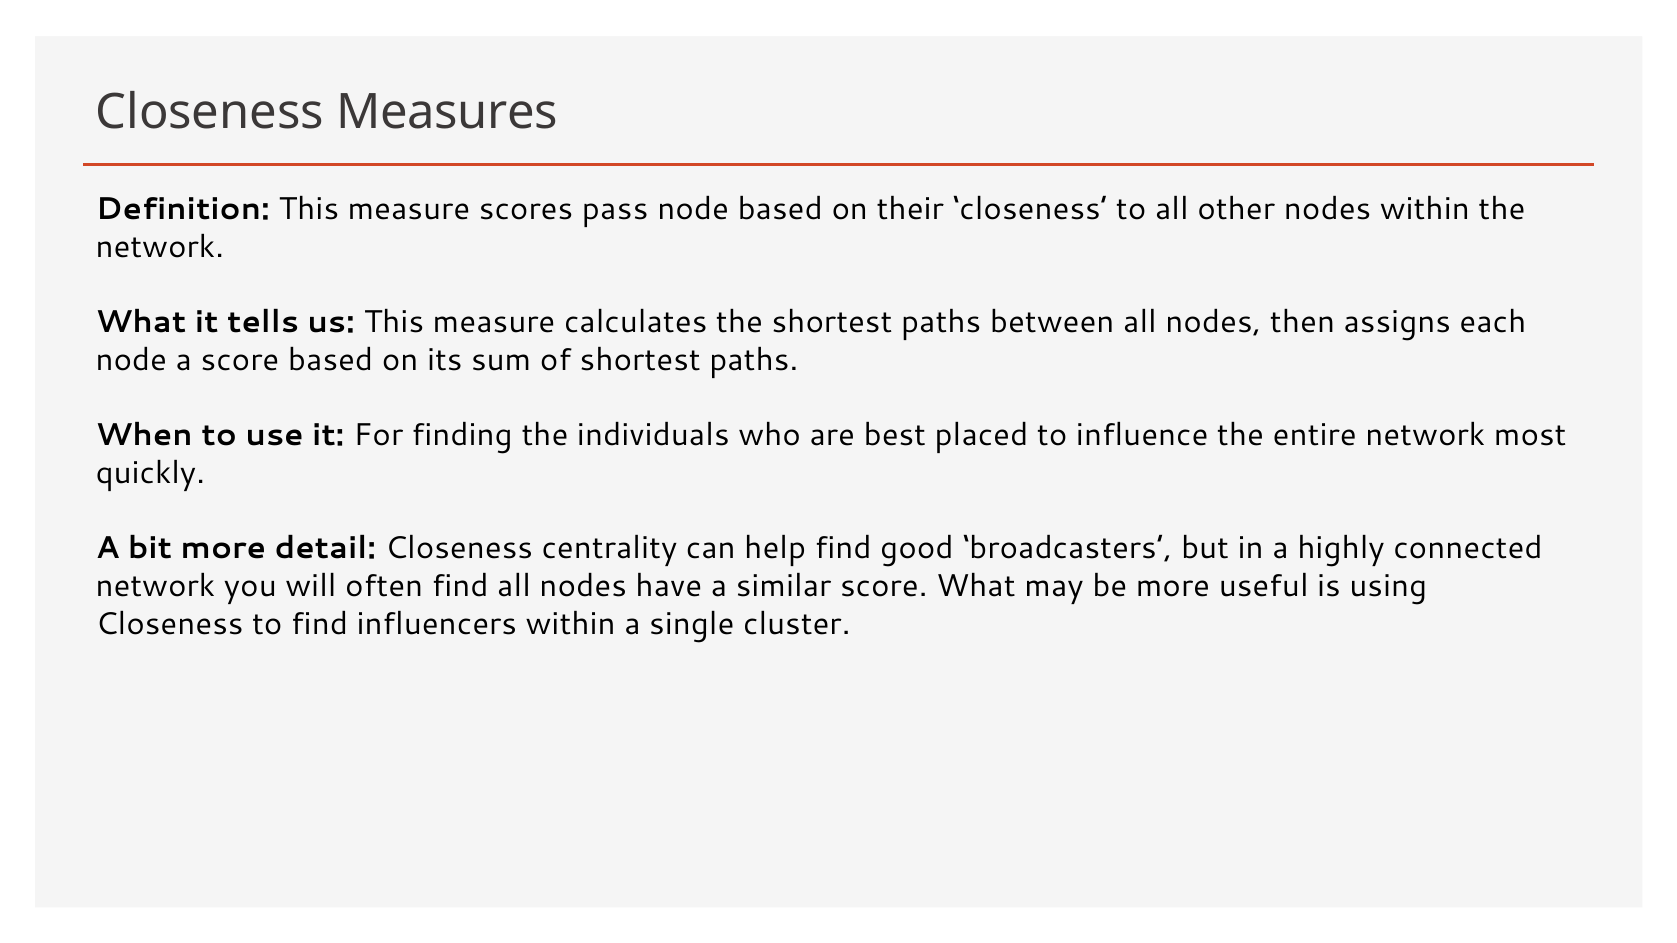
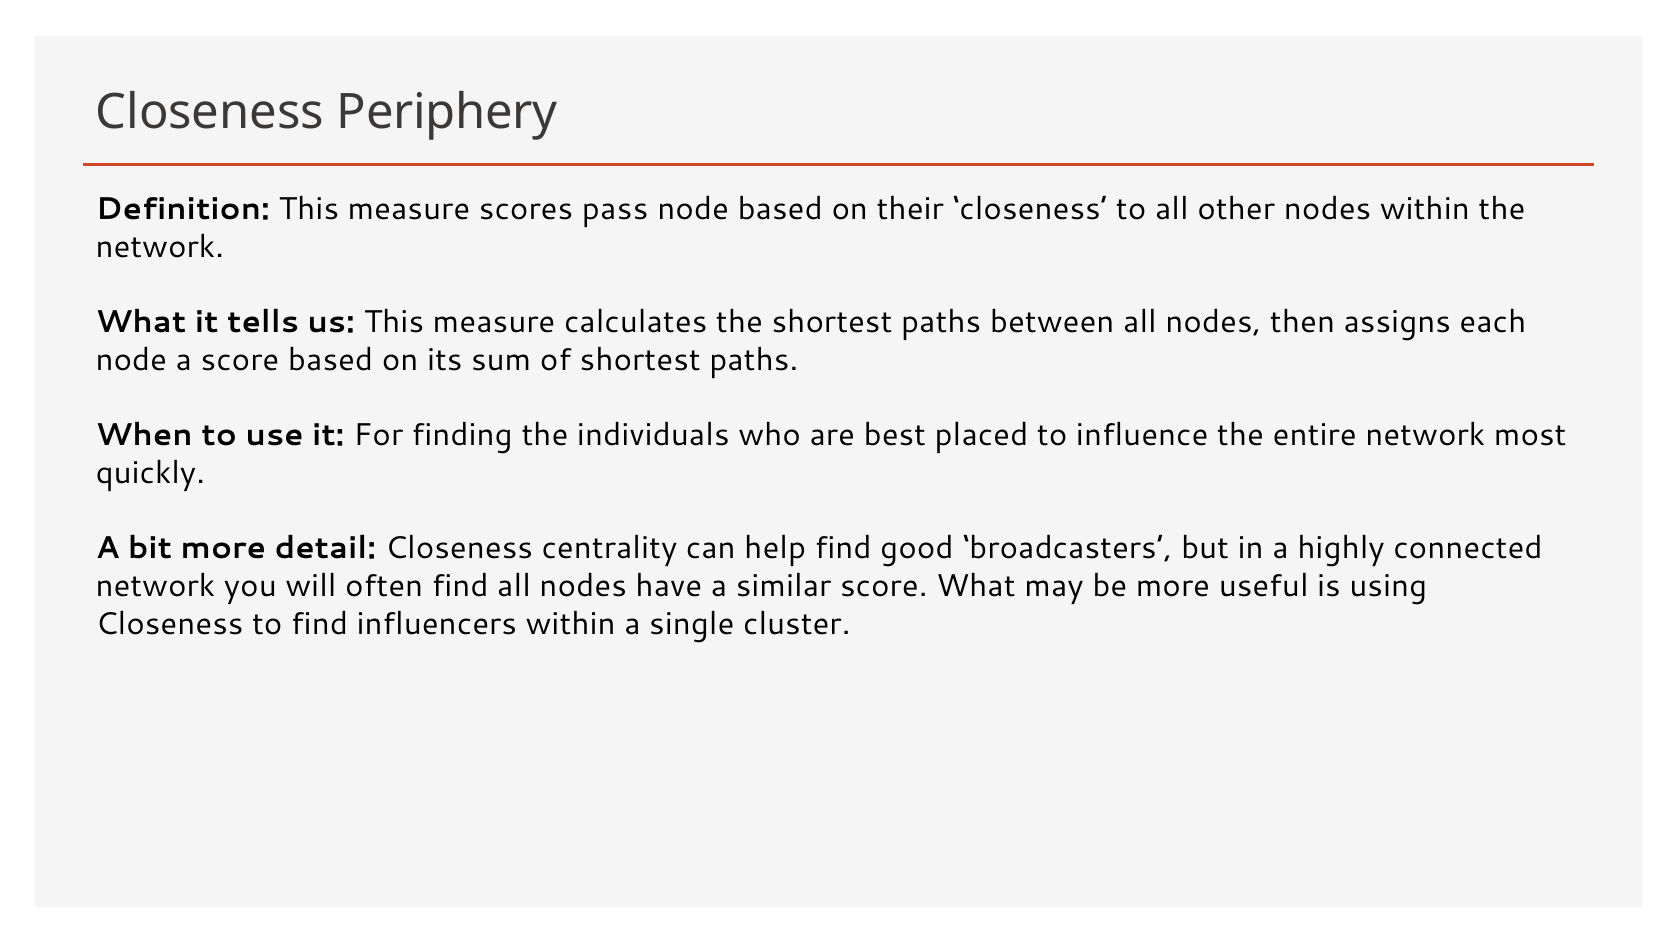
Measures: Measures -> Periphery (447, 113)
